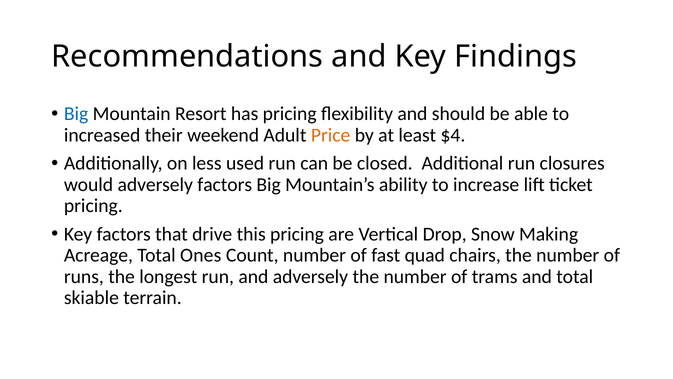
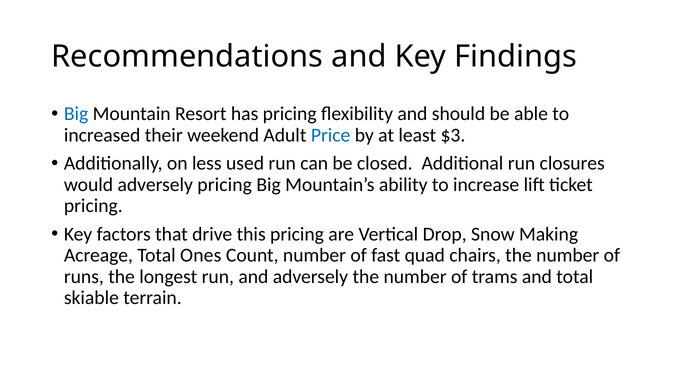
Price colour: orange -> blue (331, 135)
$4: $4 -> $3 (453, 135)
adversely factors: factors -> pricing (225, 184)
